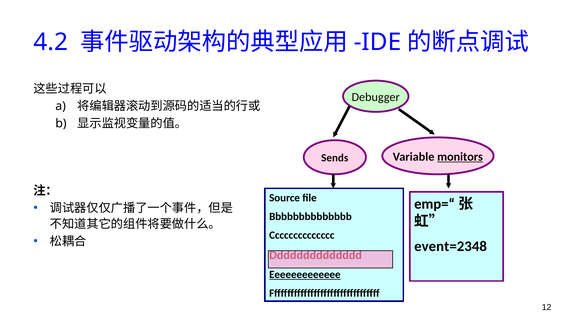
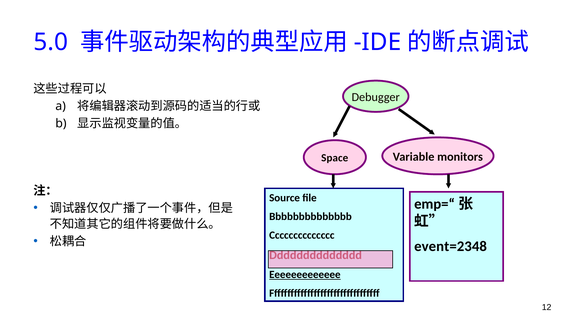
4.2: 4.2 -> 5.0 (51, 42)
Sends: Sends -> Space (335, 158)
monitors underline: present -> none (460, 157)
